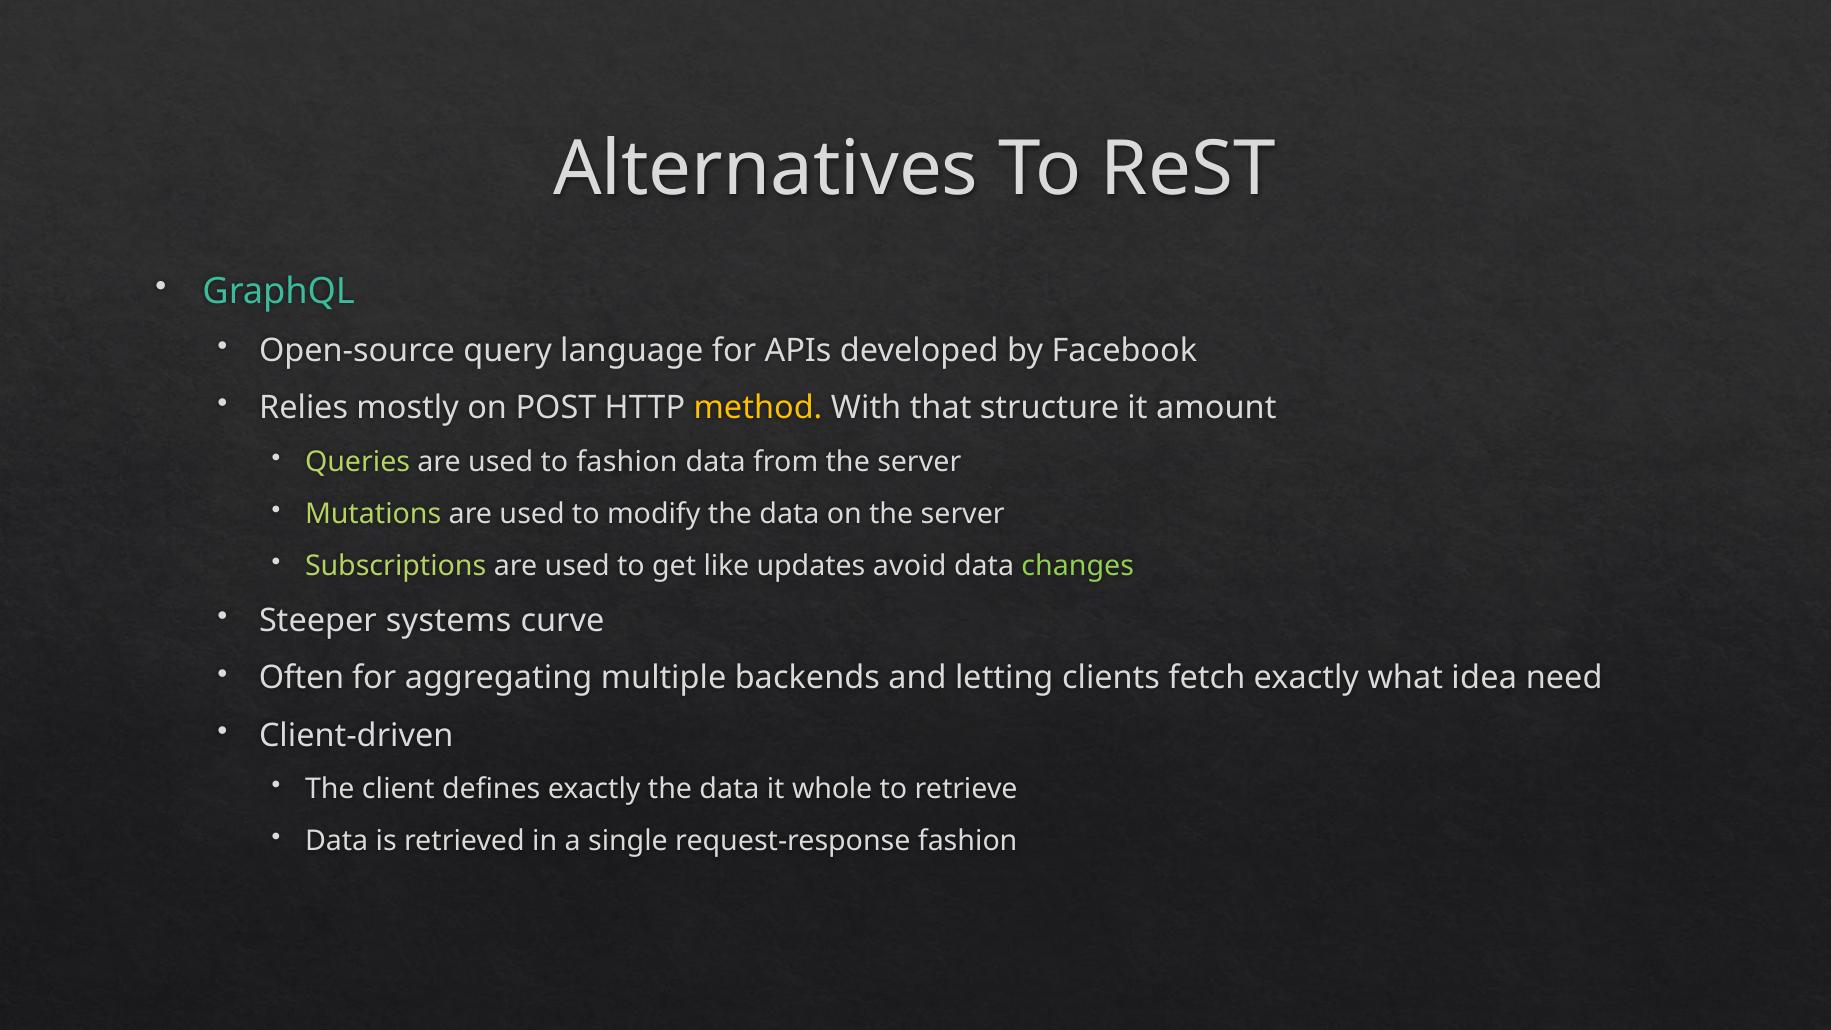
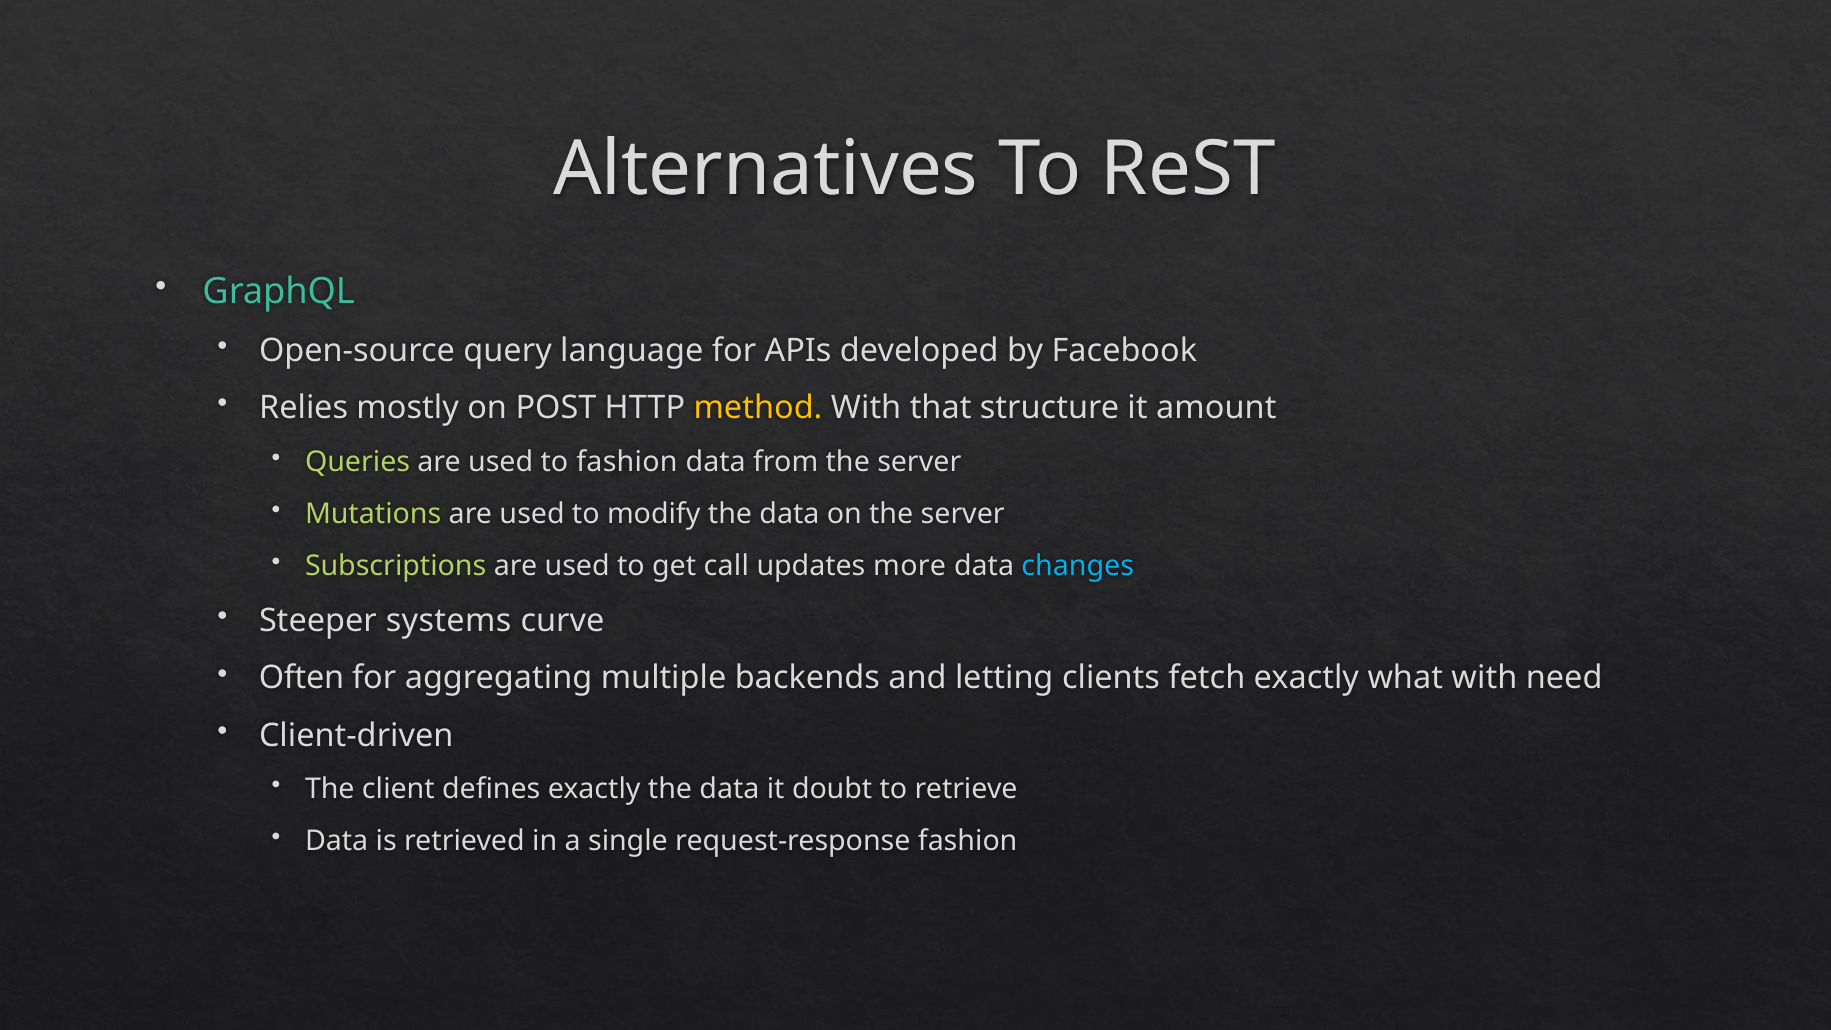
like: like -> call (726, 566)
avoid: avoid -> more (910, 566)
changes colour: light green -> light blue (1078, 566)
what idea: idea -> with (1484, 678)
whole: whole -> doubt (832, 789)
